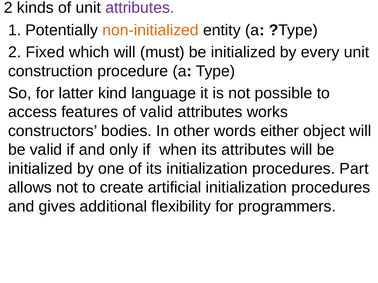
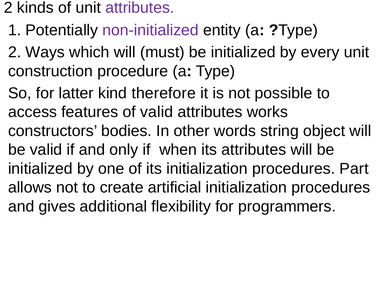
non-initialized colour: orange -> purple (151, 30)
Fixed: Fixed -> Ways (45, 52)
language: language -> therefore (164, 93)
either: either -> string (280, 131)
